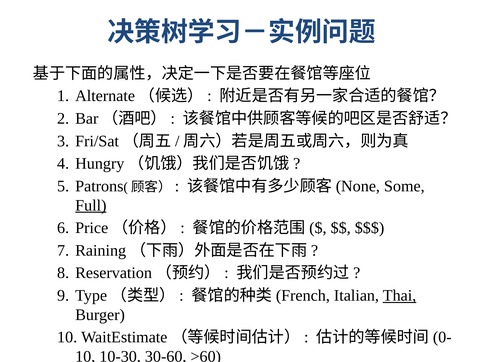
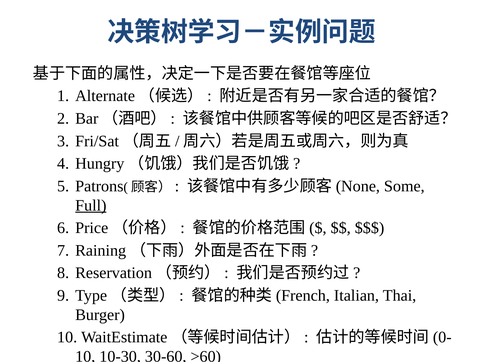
Thai underline: present -> none (400, 296)
